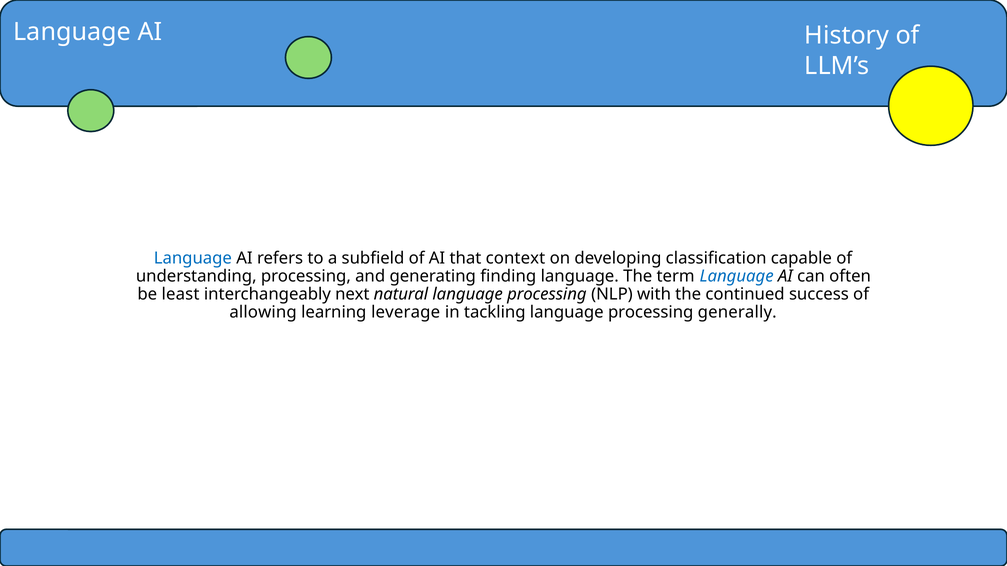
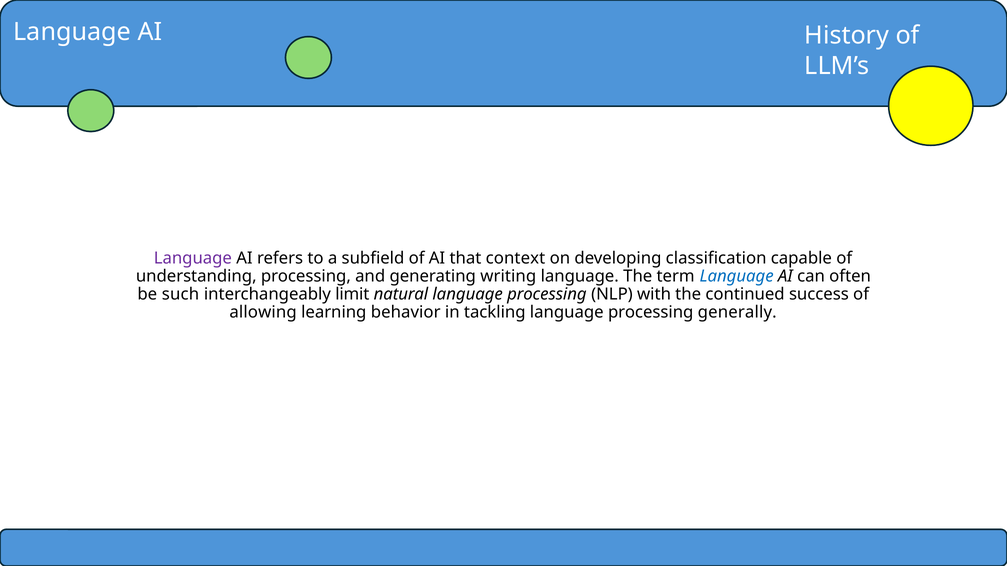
Language colour: blue -> purple (193, 258)
finding: finding -> writing (508, 276)
least: least -> such (180, 295)
next: next -> limit (352, 295)
leverage: leverage -> behavior (406, 313)
